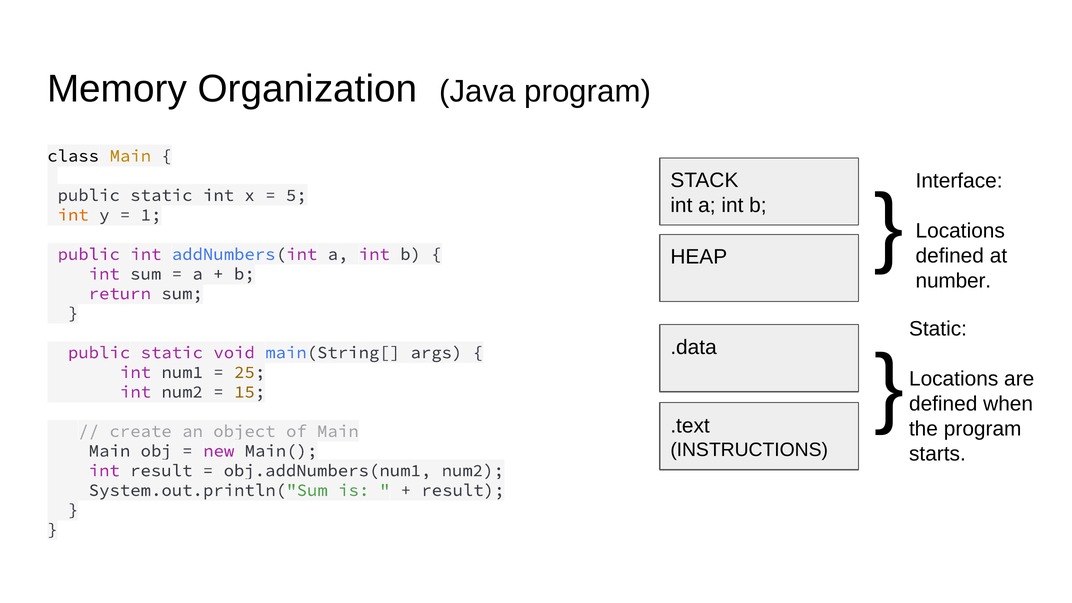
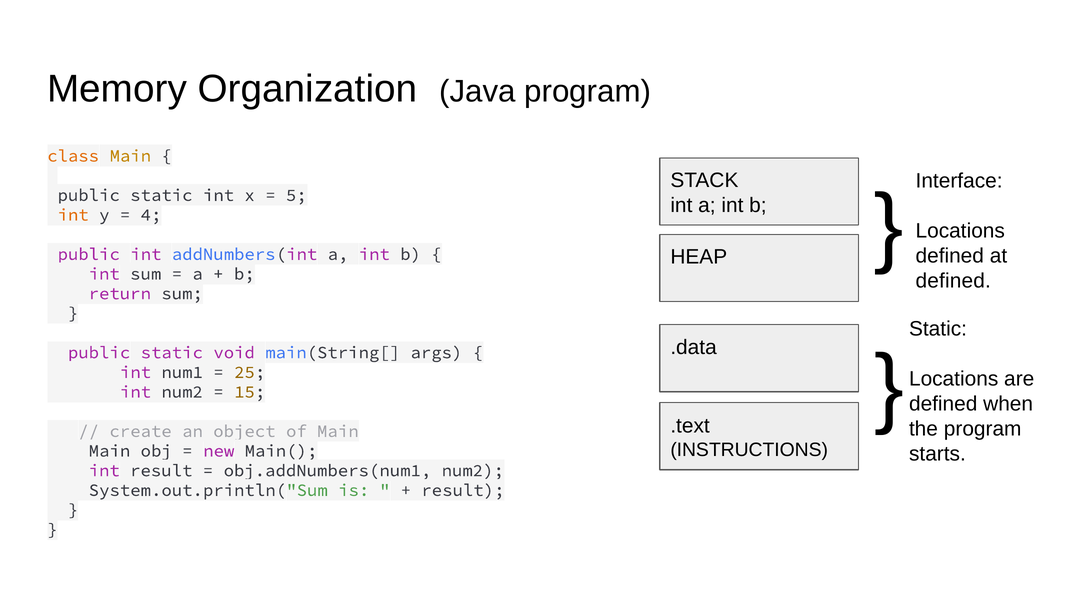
class colour: black -> orange (73, 156)
1: 1 -> 4 (151, 215)
number: number -> defined (953, 281)
